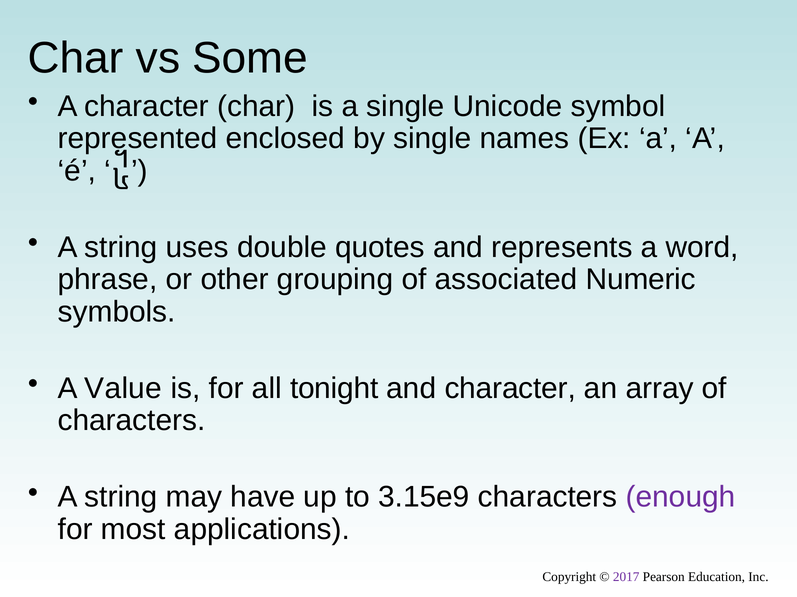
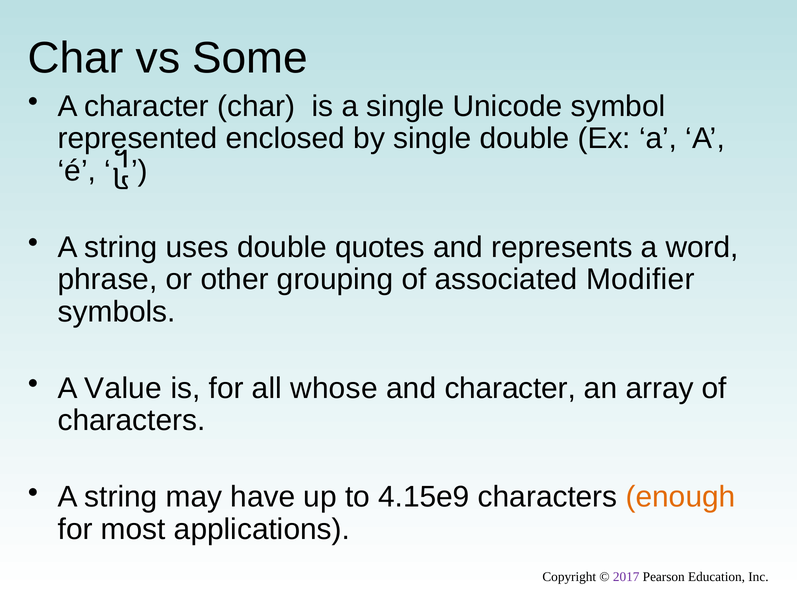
single names: names -> double (525, 139)
Numeric: Numeric -> Modifier (640, 280)
tonight: tonight -> whose (334, 389)
3.15e9: 3.15e9 -> 4.15e9 (424, 498)
enough colour: purple -> orange (681, 498)
